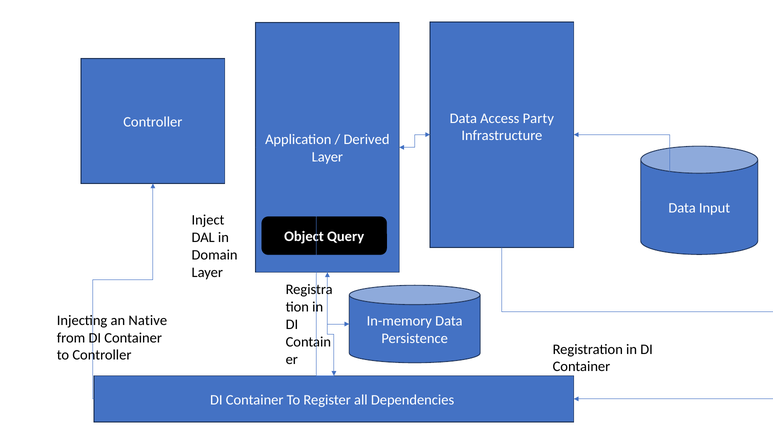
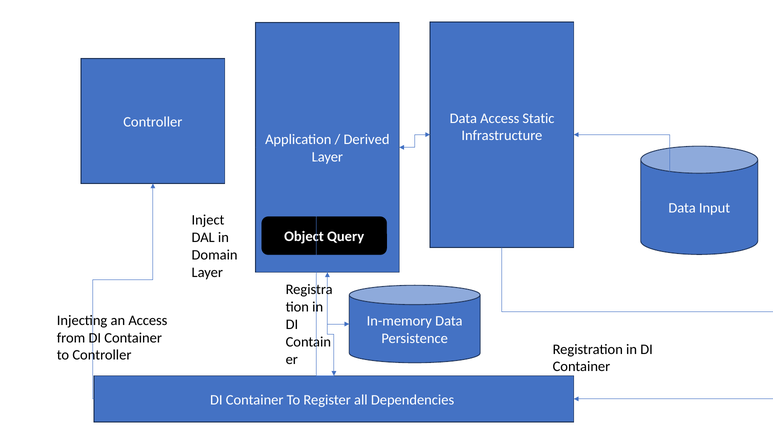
Party: Party -> Static (538, 118)
an Native: Native -> Access (148, 320)
